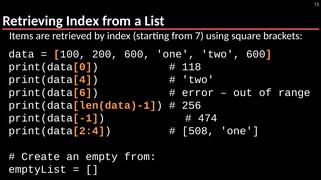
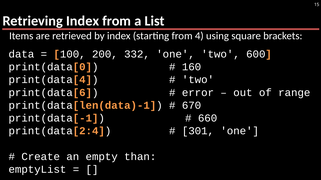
7: 7 -> 4 (199, 36)
200 600: 600 -> 332 (137, 54)
118: 118 -> 160 (192, 67)
256: 256 -> 670 (192, 106)
474: 474 -> 660 (208, 118)
508: 508 -> 301 (198, 131)
empty from: from -> than (140, 157)
